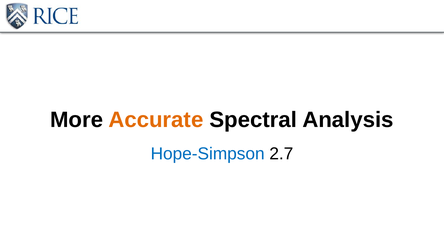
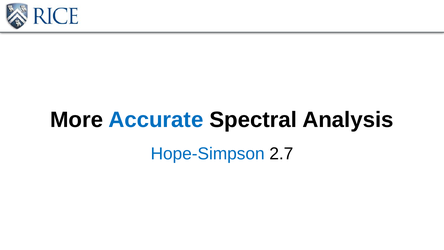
Accurate colour: orange -> blue (156, 120)
